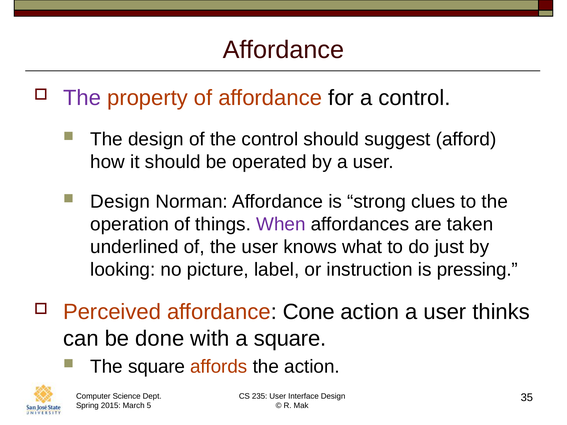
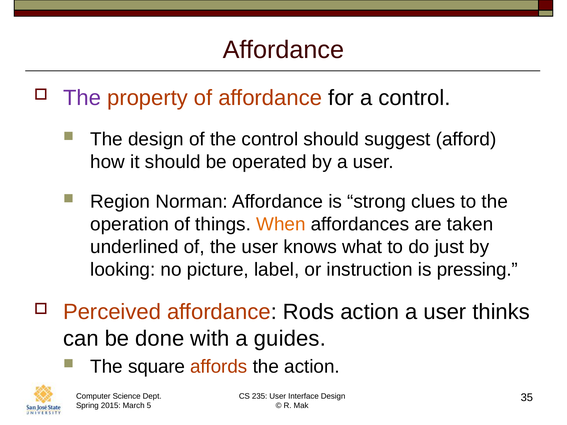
Design: Design -> Region (120, 202)
When colour: purple -> orange (281, 224)
Cone: Cone -> Rods (309, 312)
a square: square -> guides (290, 339)
